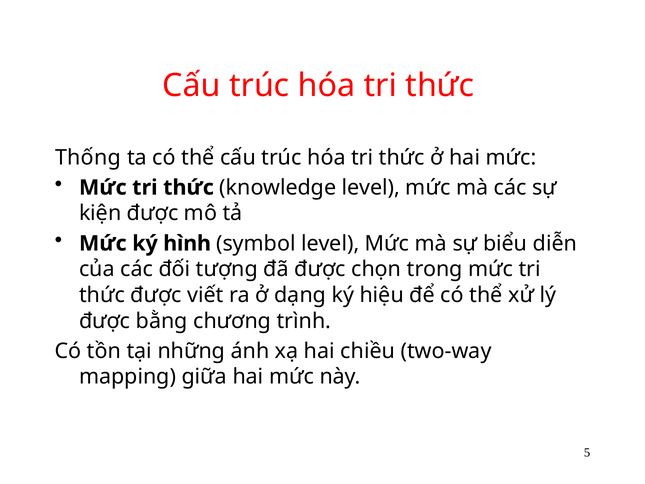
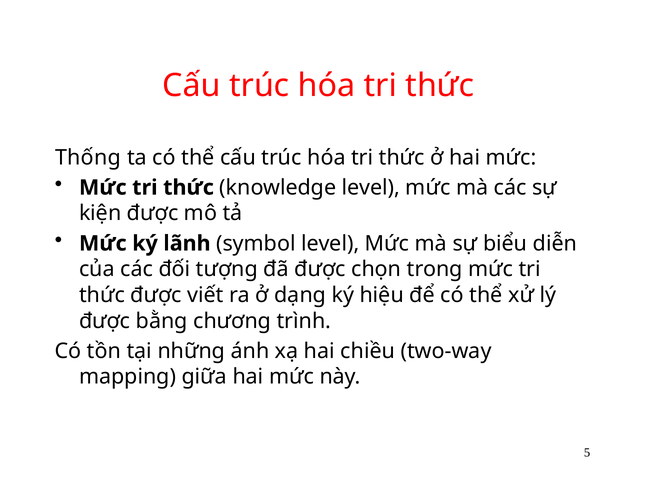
hình: hình -> lãnh (187, 243)
